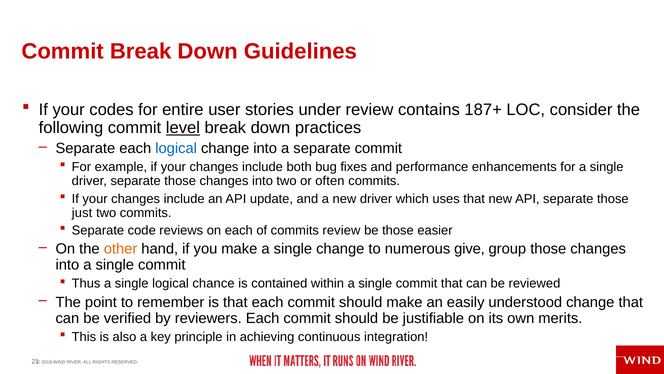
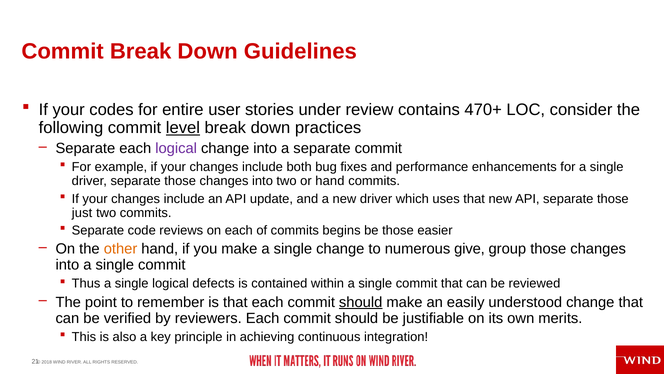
187+: 187+ -> 470+ (483, 110)
logical colour: blue -> purple (176, 148)
or often: often -> hand (330, 181)
commits review: review -> begins (342, 230)
chance: chance -> defects (214, 283)
should underline: none -> present (361, 302)
